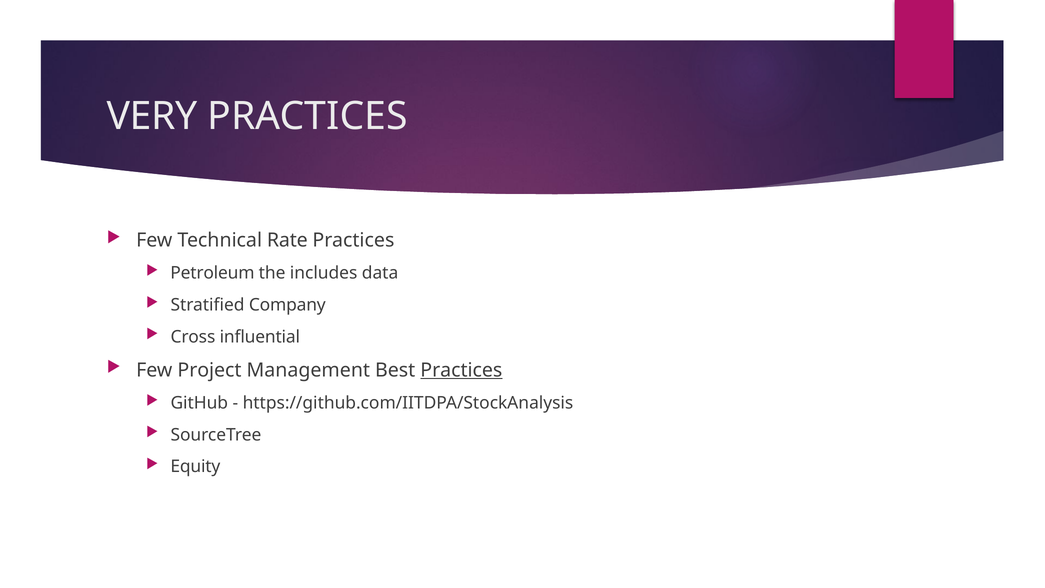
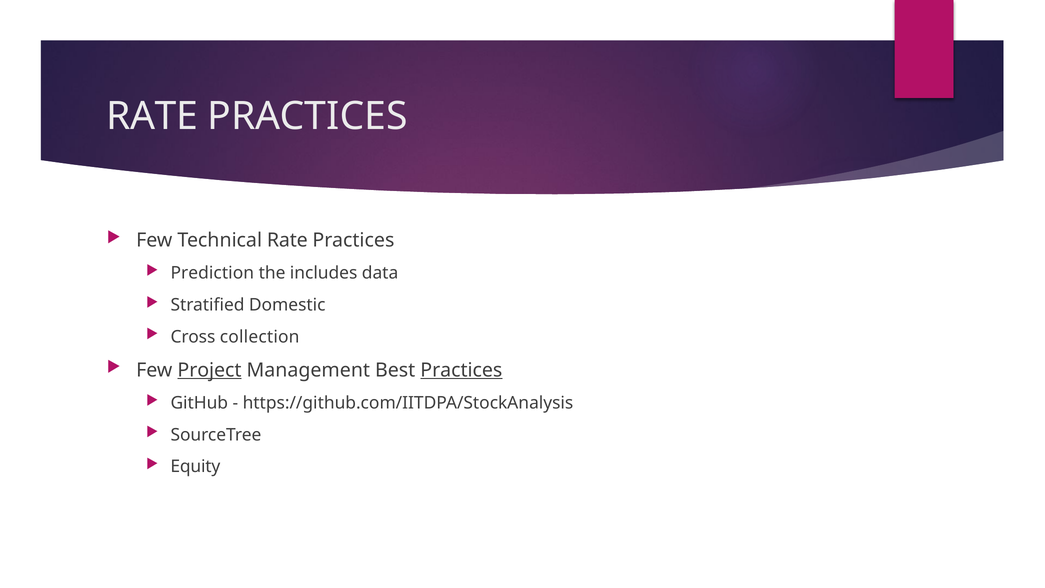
VERY: VERY -> RATE (152, 116)
Petroleum: Petroleum -> Prediction (212, 273)
Company: Company -> Domestic (287, 305)
influential: influential -> collection (260, 337)
Project underline: none -> present (209, 370)
